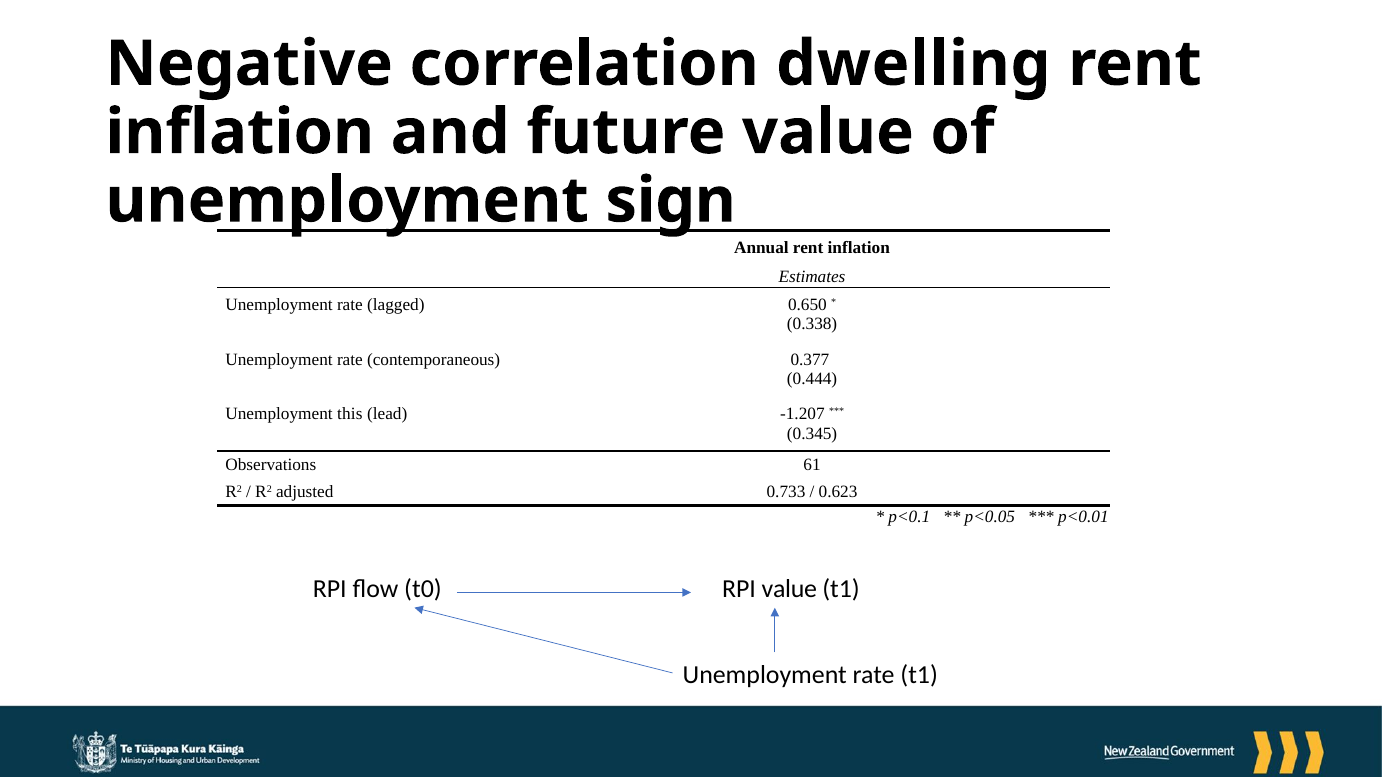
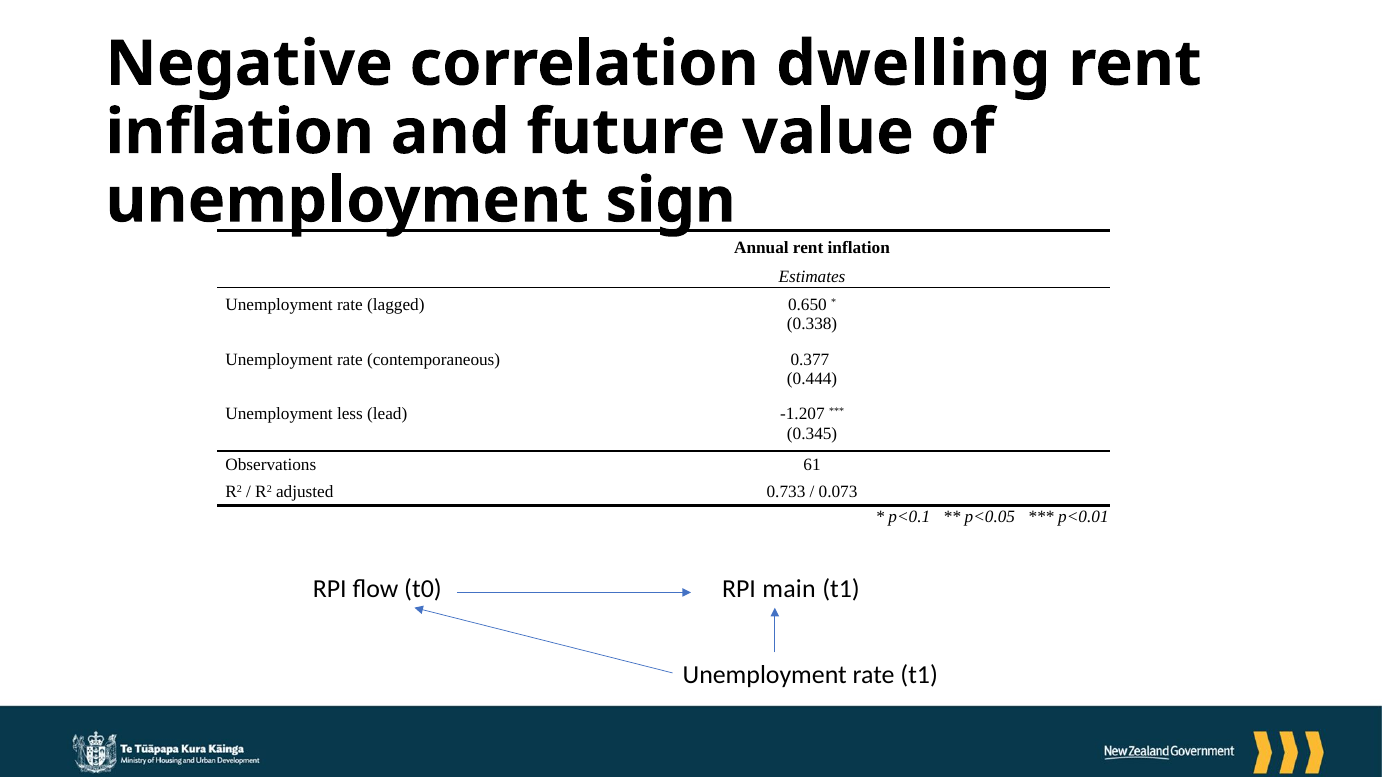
this: this -> less (350, 414)
0.623: 0.623 -> 0.073 (838, 492)
RPI value: value -> main (789, 589)
